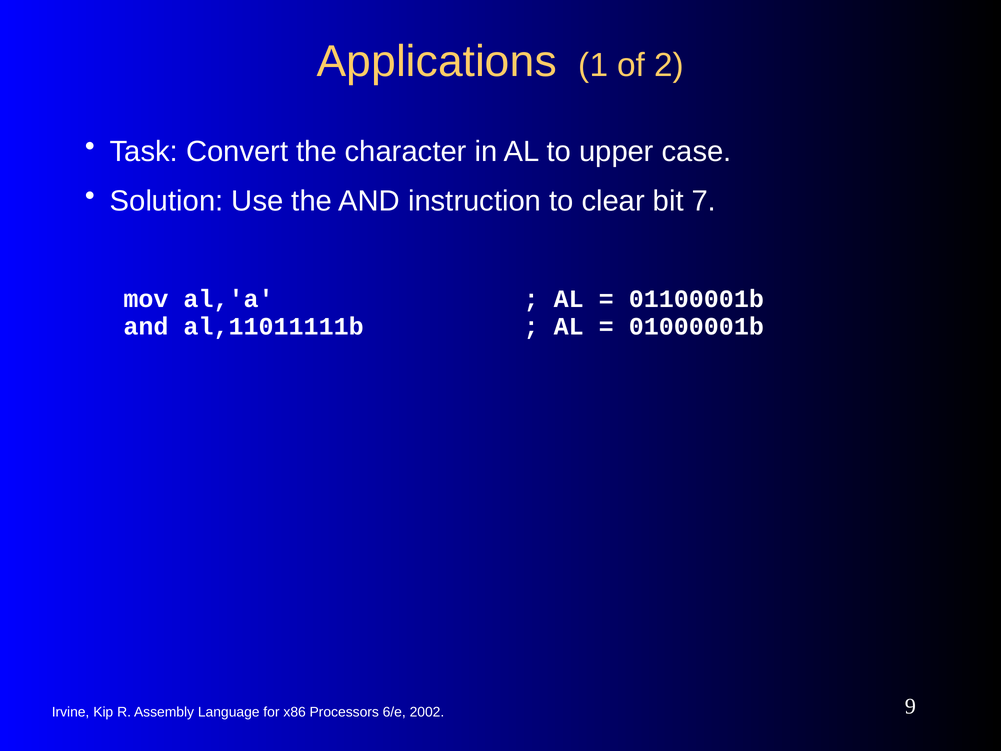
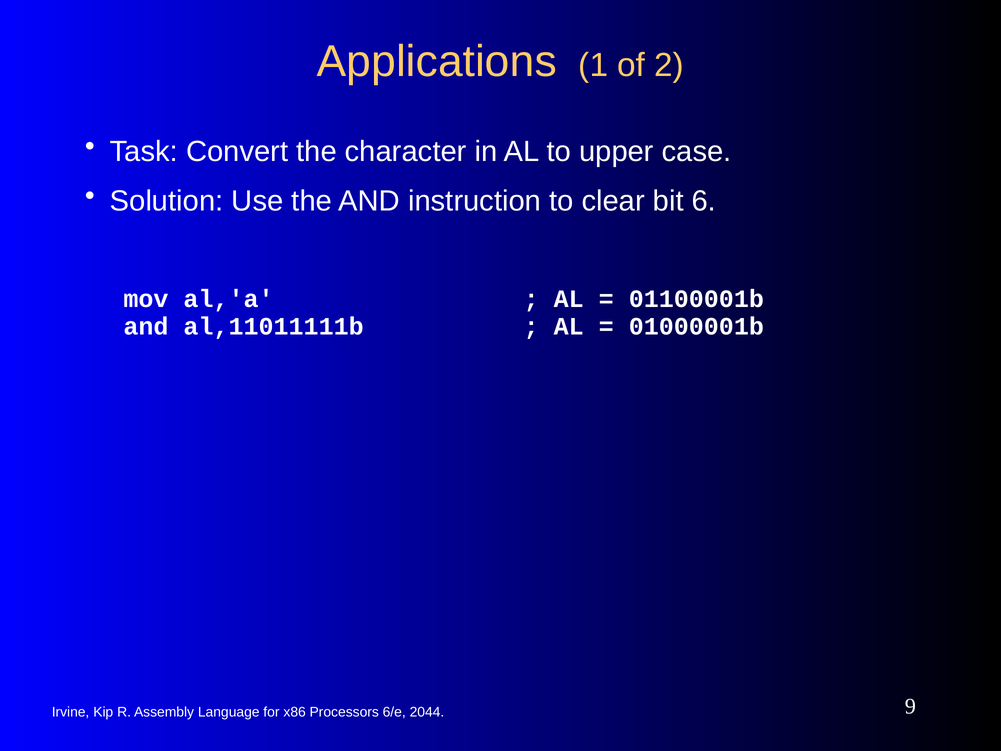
7: 7 -> 6 (704, 201)
2002: 2002 -> 2044 (427, 712)
